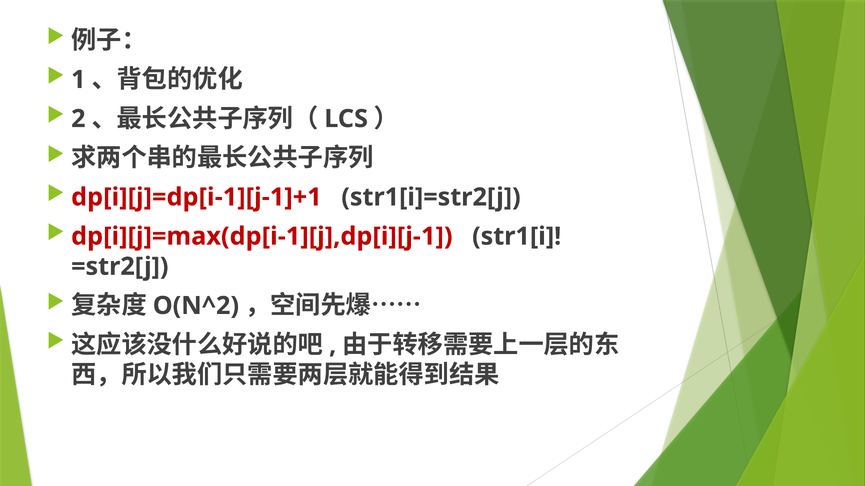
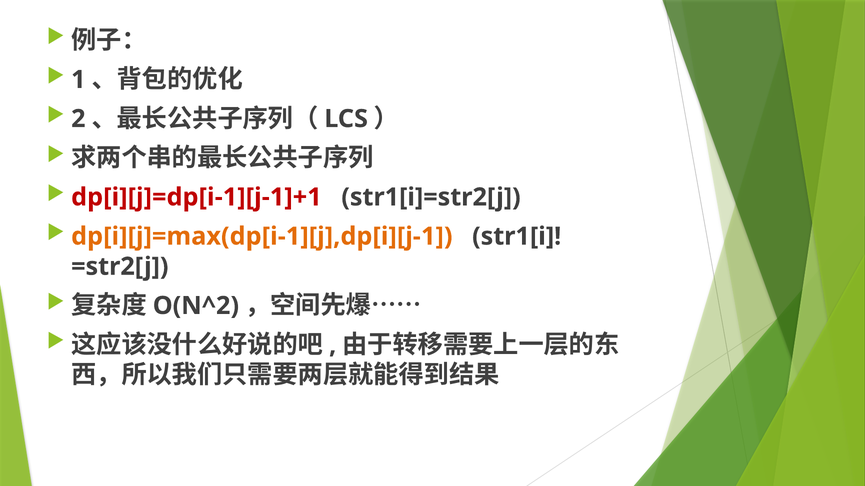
dp[i][j]=max(dp[i-1][j],dp[i][j-1 colour: red -> orange (262, 237)
